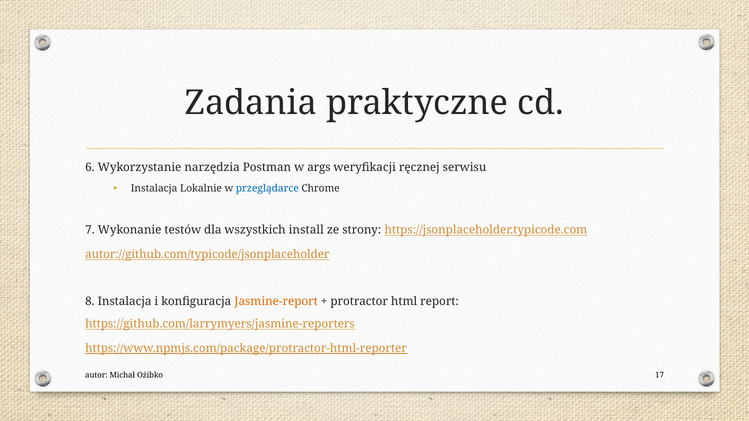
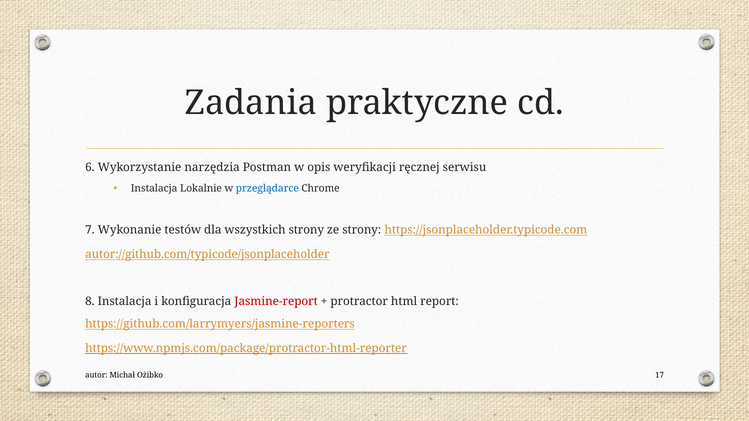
args: args -> opis (319, 168)
wszystkich install: install -> strony (306, 230)
Jasmine-report colour: orange -> red (276, 302)
